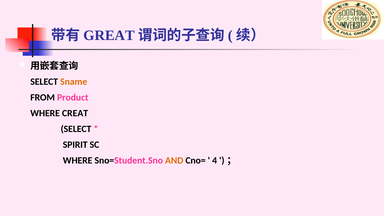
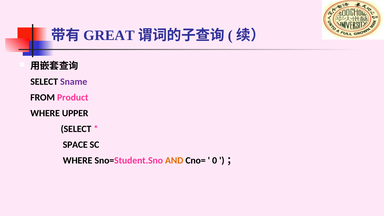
Sname colour: orange -> purple (74, 82)
CREAT: CREAT -> UPPER (75, 113)
SPIRIT: SPIRIT -> SPACE (75, 145)
4: 4 -> 0 (215, 160)
